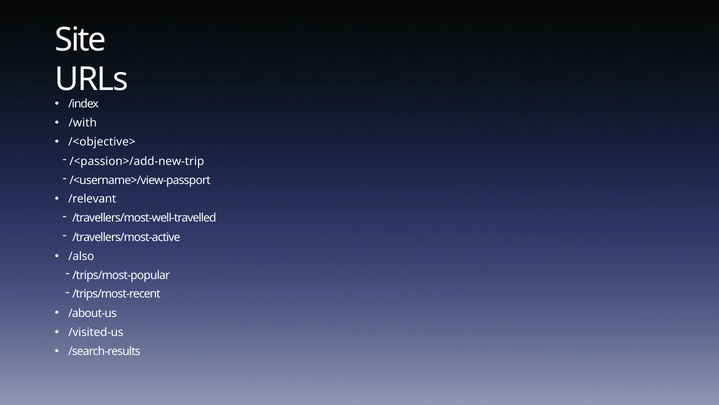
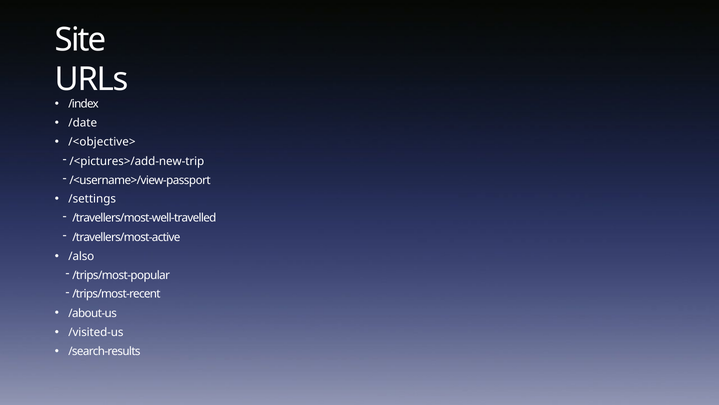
/with: /with -> /date (83, 123)
/<passion>/add-new-trip: /<passion>/add-new-trip -> /<pictures>/add-new-trip (137, 161)
/relevant: /relevant -> /settings (92, 199)
